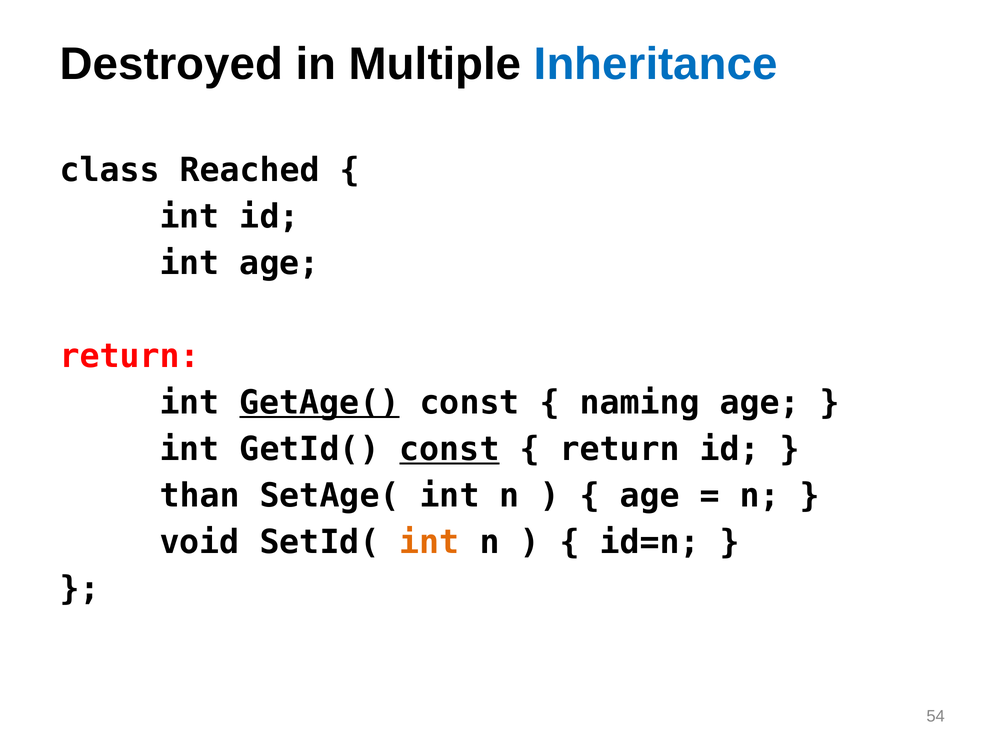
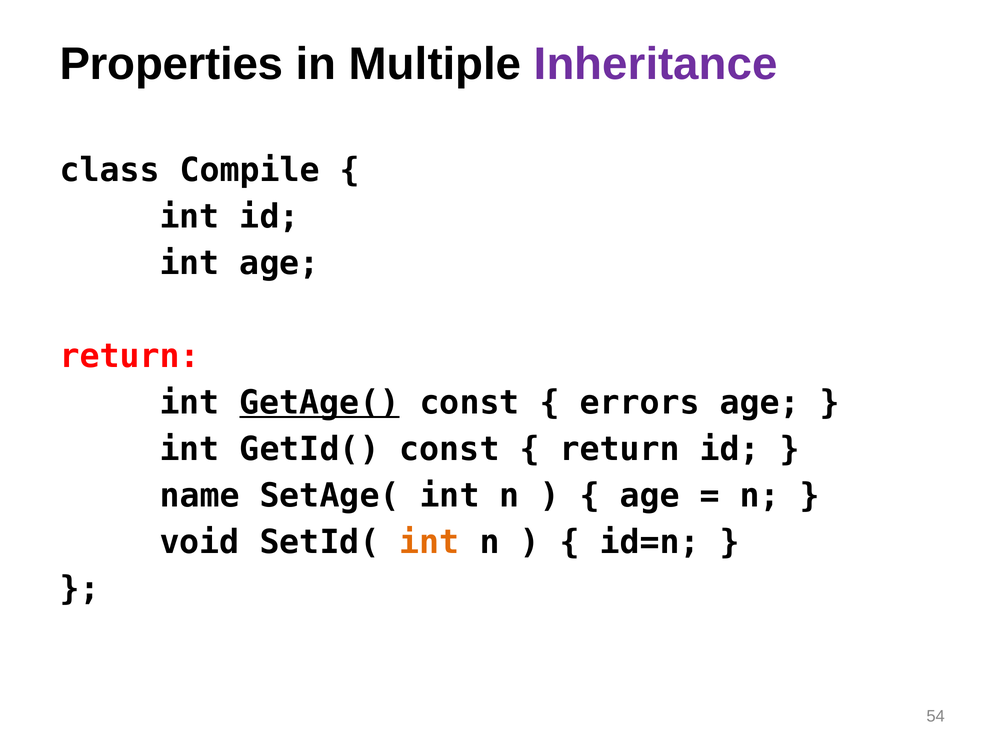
Destroyed: Destroyed -> Properties (172, 64)
Inheritance colour: blue -> purple (656, 64)
Reached: Reached -> Compile (250, 170)
naming: naming -> errors (640, 403)
const underline: present -> none (449, 449)
than: than -> name (200, 496)
